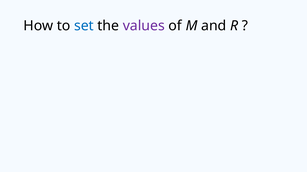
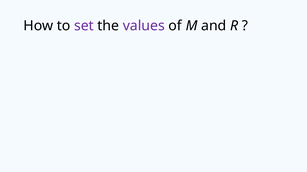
set colour: blue -> purple (84, 26)
